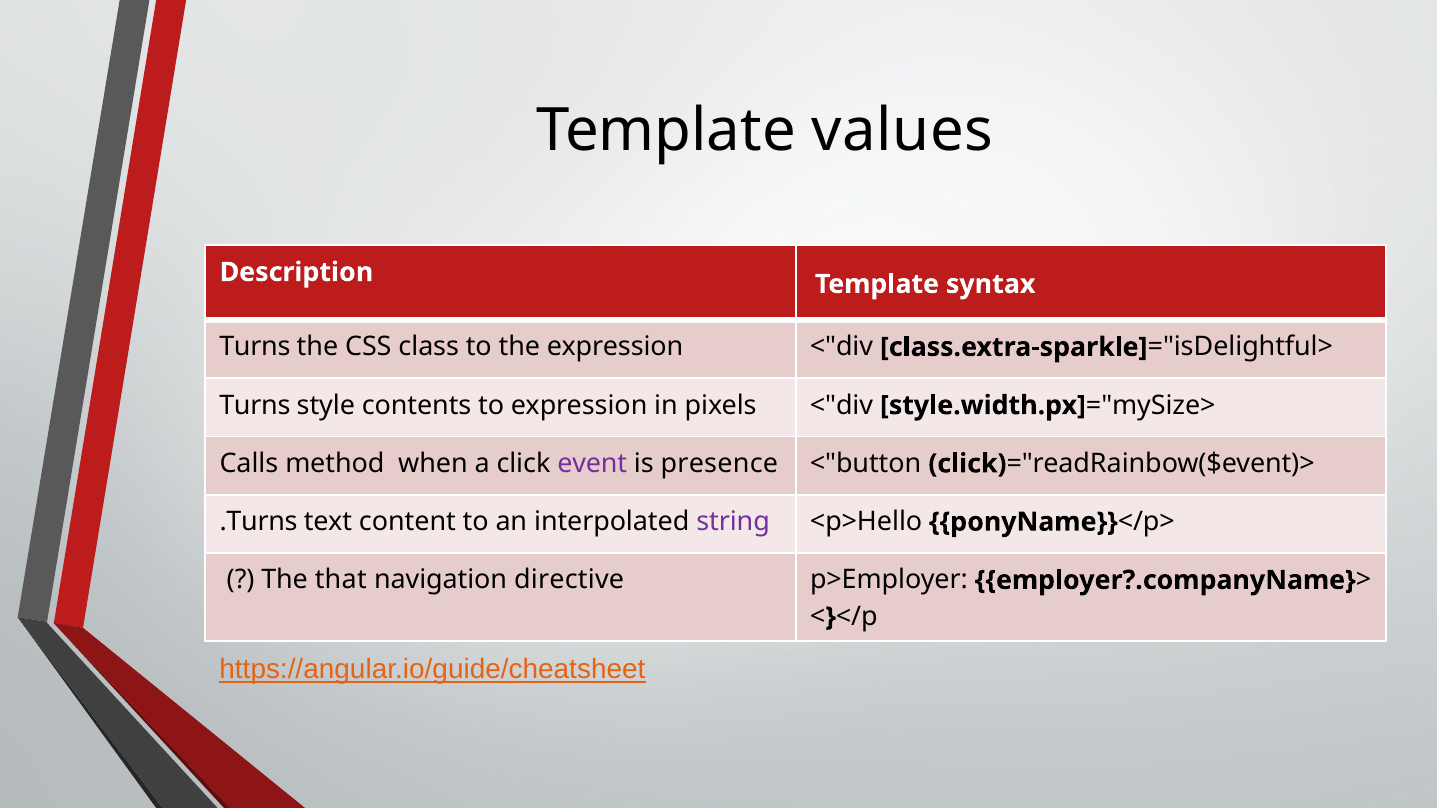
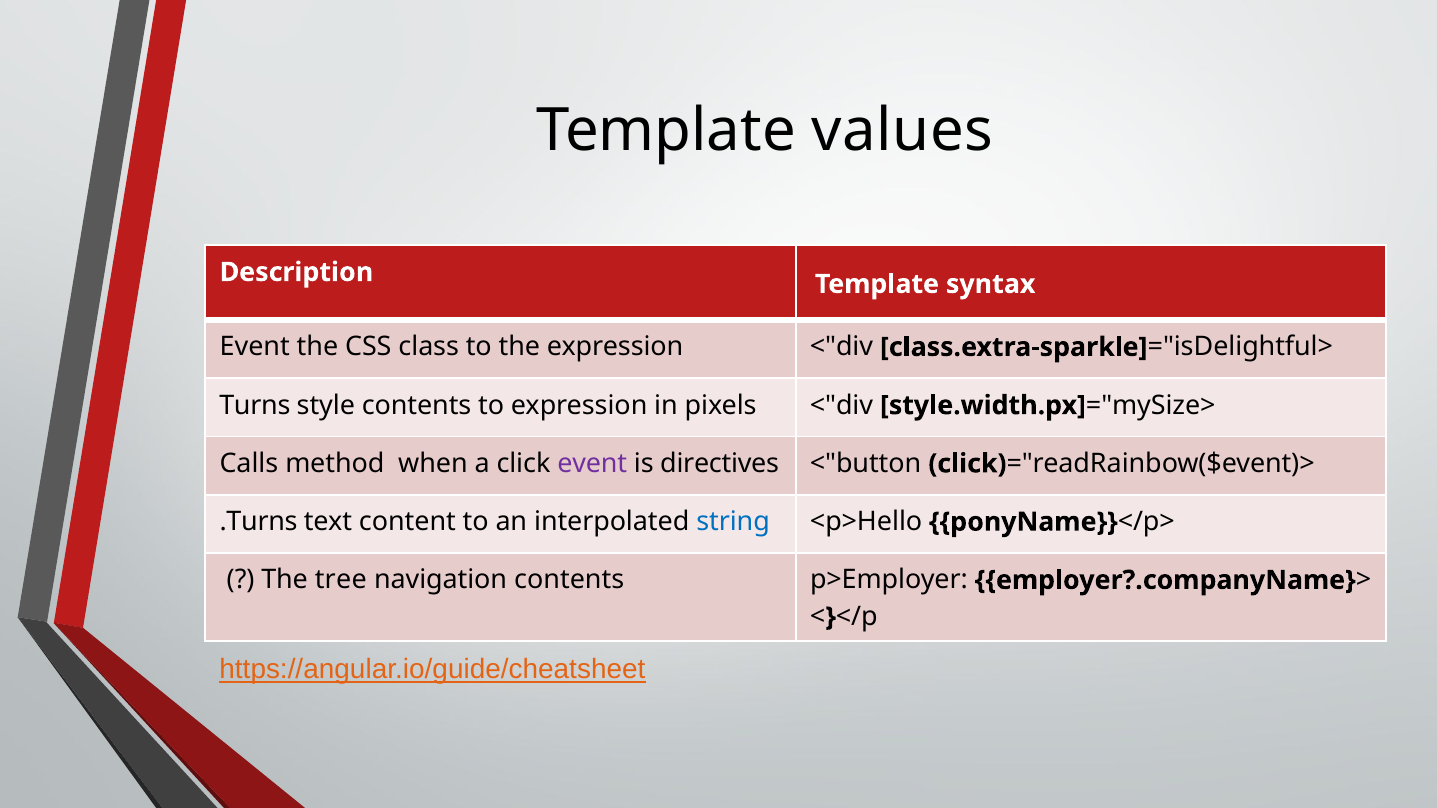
Turns: Turns -> Event (255, 347)
presence: presence -> directives (720, 464)
string colour: purple -> blue (733, 522)
that: that -> tree (341, 580)
navigation directive: directive -> contents (569, 580)
